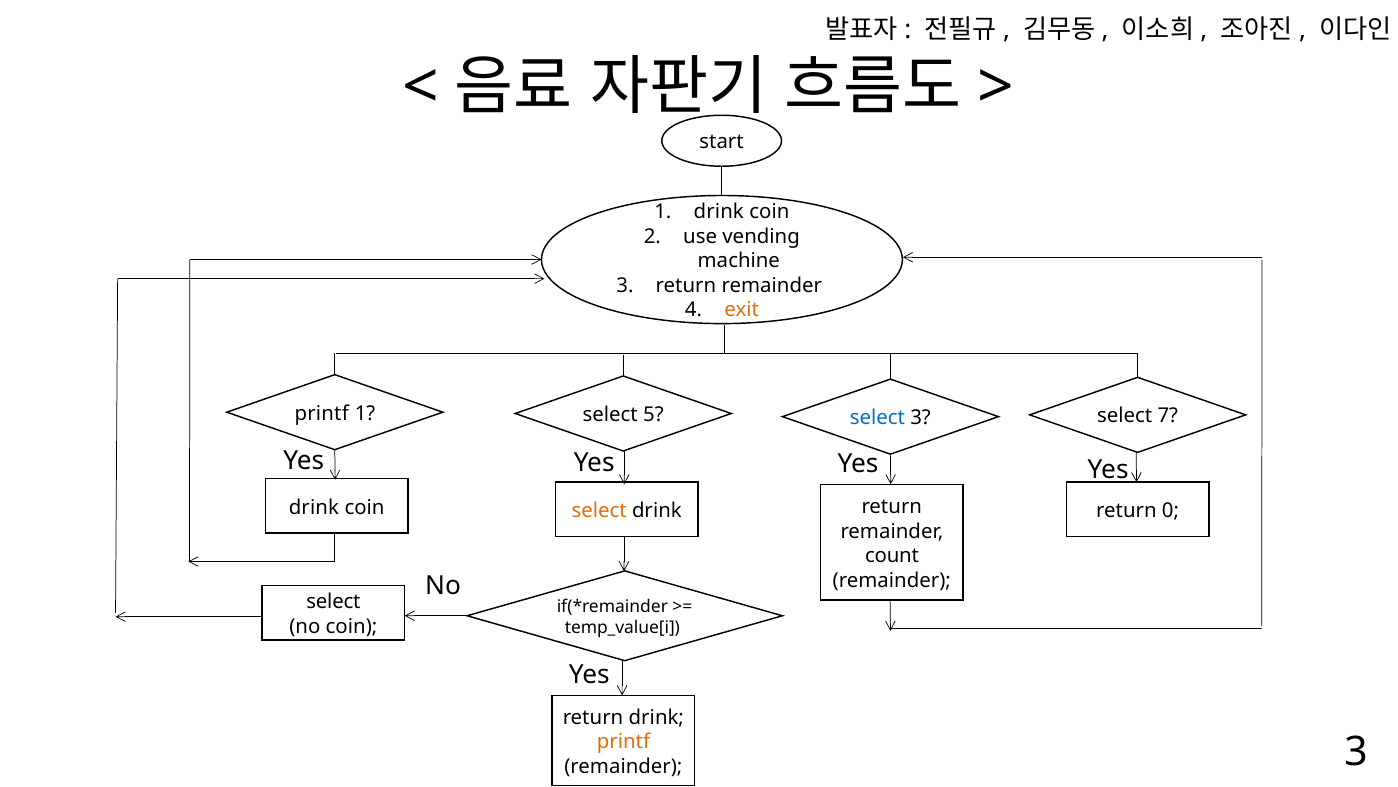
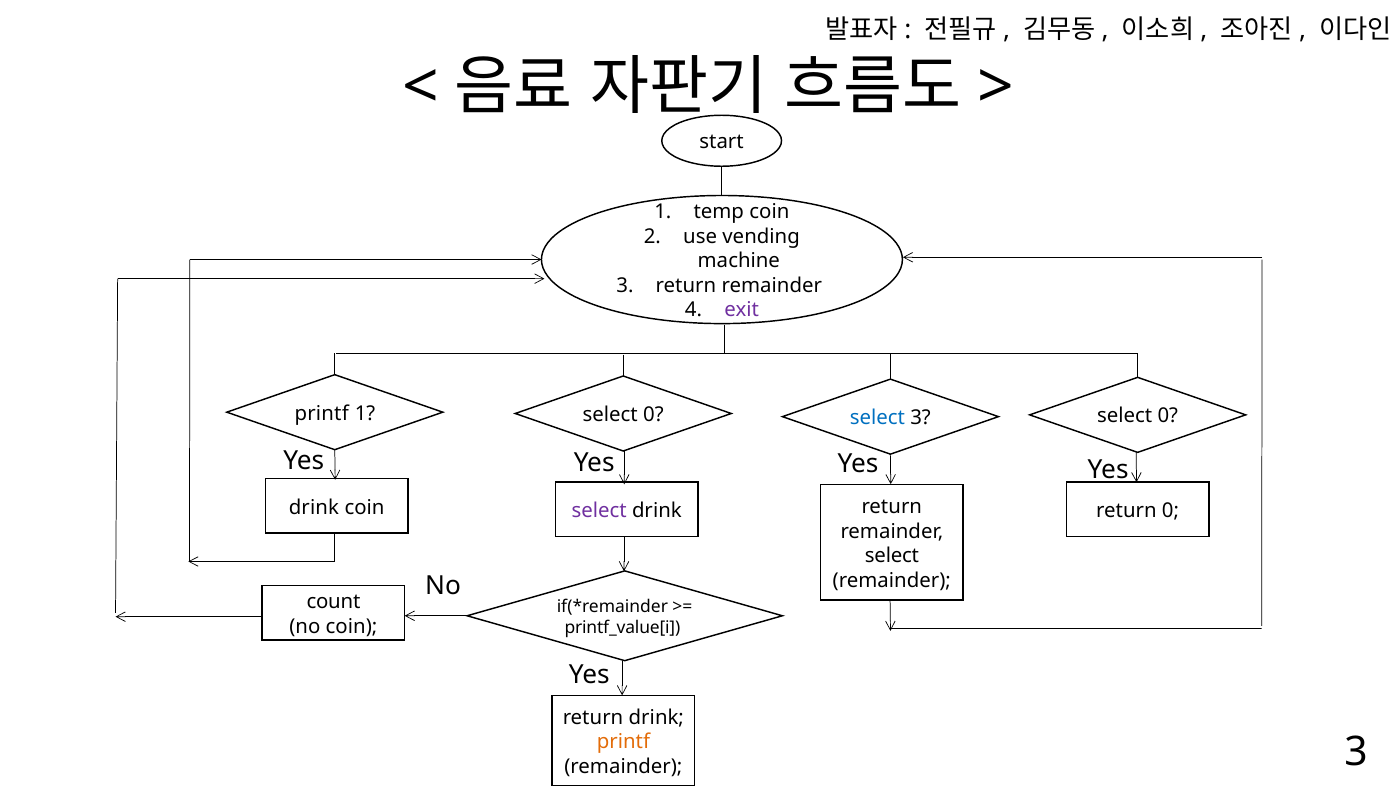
1 drink: drink -> temp (719, 212)
exit colour: orange -> purple (742, 310)
5: 5 -> 0 (653, 415)
7: 7 -> 0 (1168, 416)
select colour: orange -> purple (599, 510)
count: count -> select (892, 555)
select: select -> count (333, 602)
temp_value[i: temp_value[i -> printf_value[i (622, 627)
